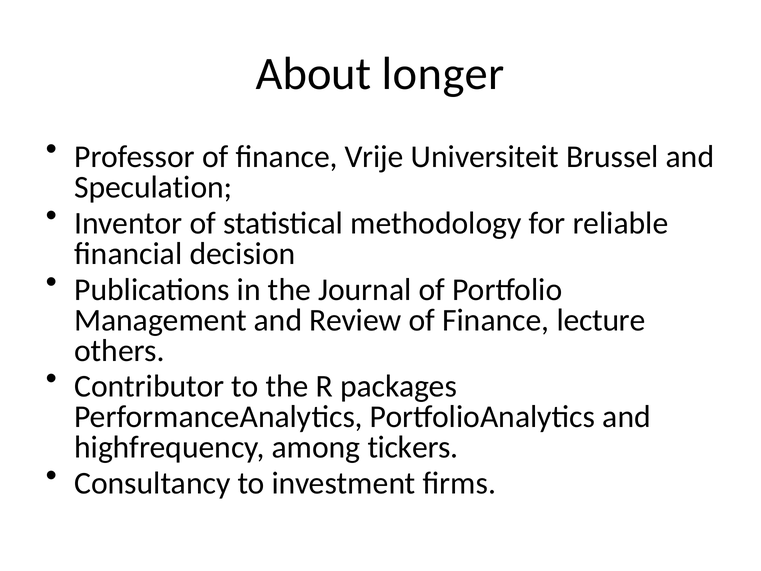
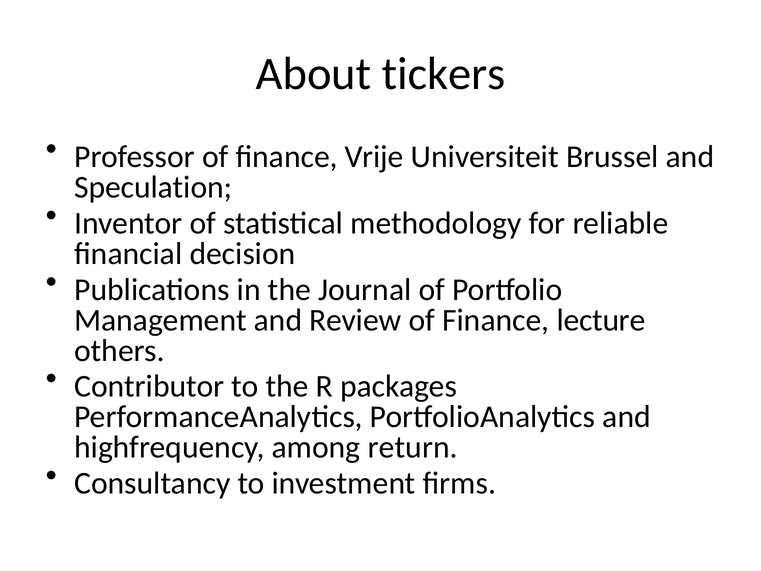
longer: longer -> tickers (444, 74)
tickers: tickers -> return (413, 447)
